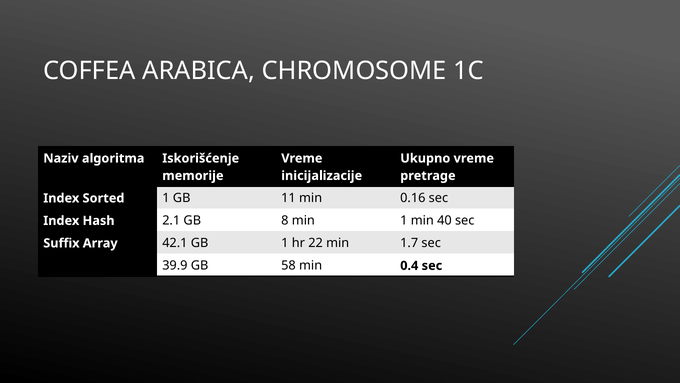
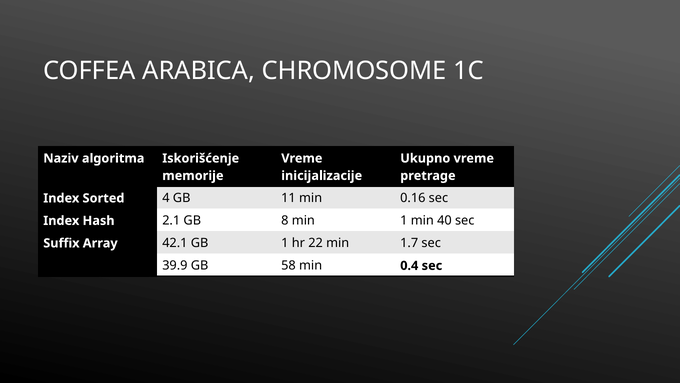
Sorted 1: 1 -> 4 (166, 198)
